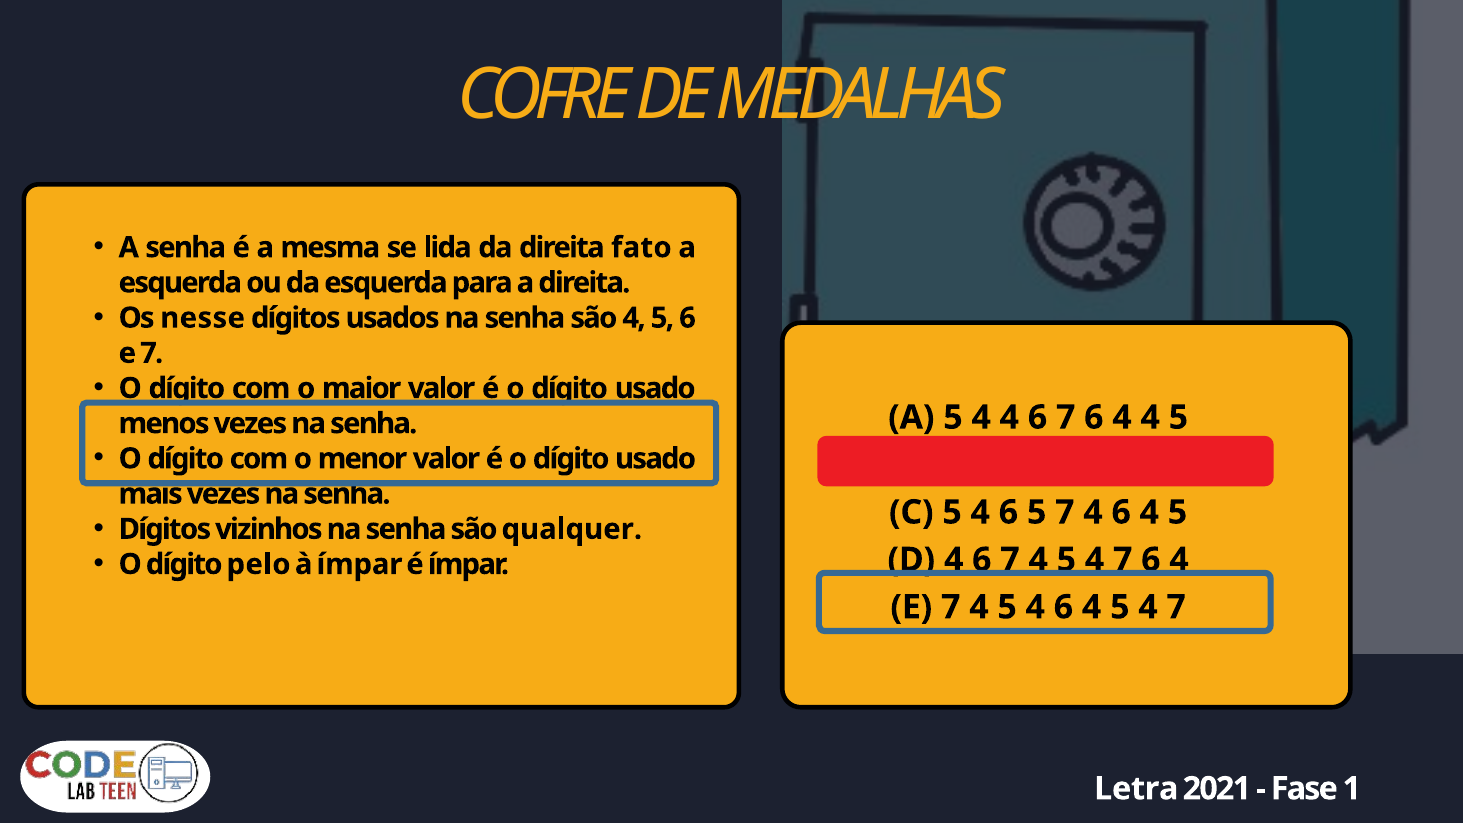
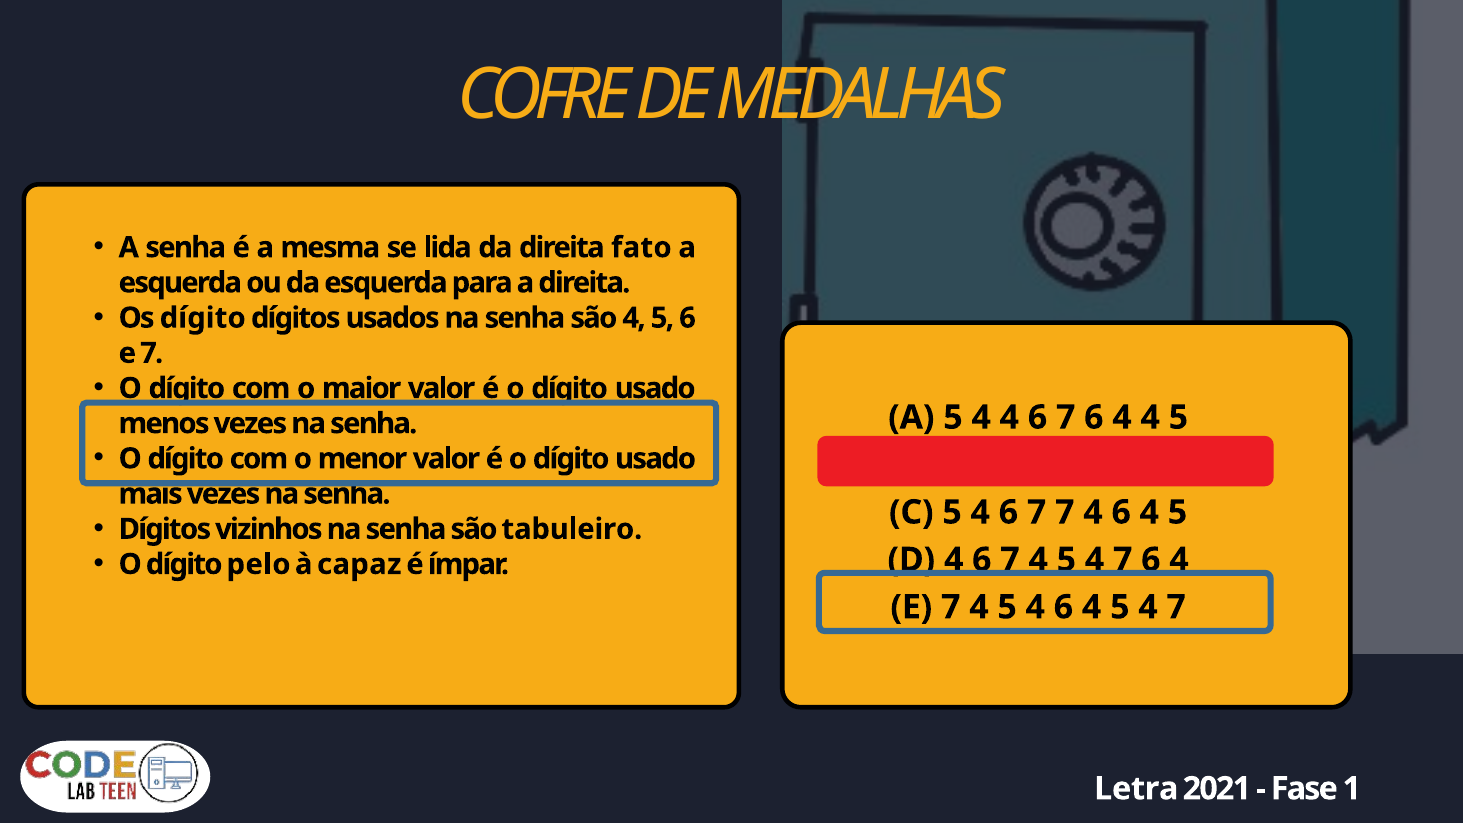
Os nesse: nesse -> dígito (203, 318)
5 4 6 5: 5 -> 7 (1037, 512)
qualquer: qualquer -> tabuleiro (572, 529)
à ímpar: ímpar -> capaz (359, 564)
